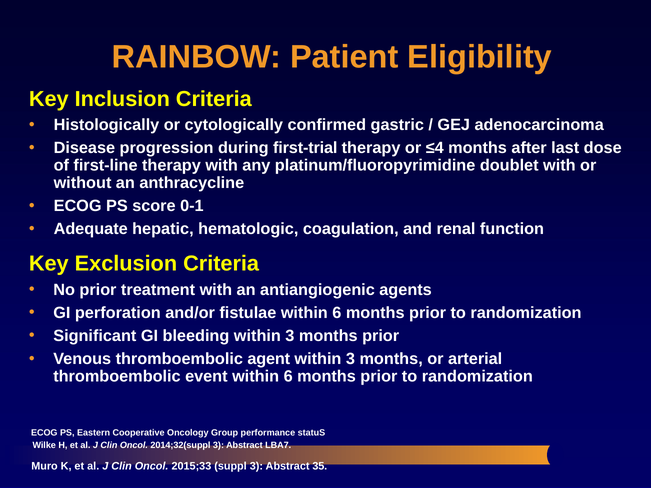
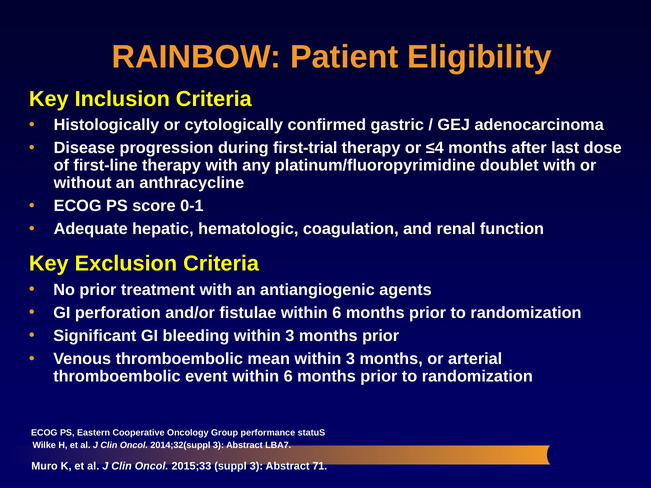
agent: agent -> mean (269, 359)
35: 35 -> 71 (320, 466)
